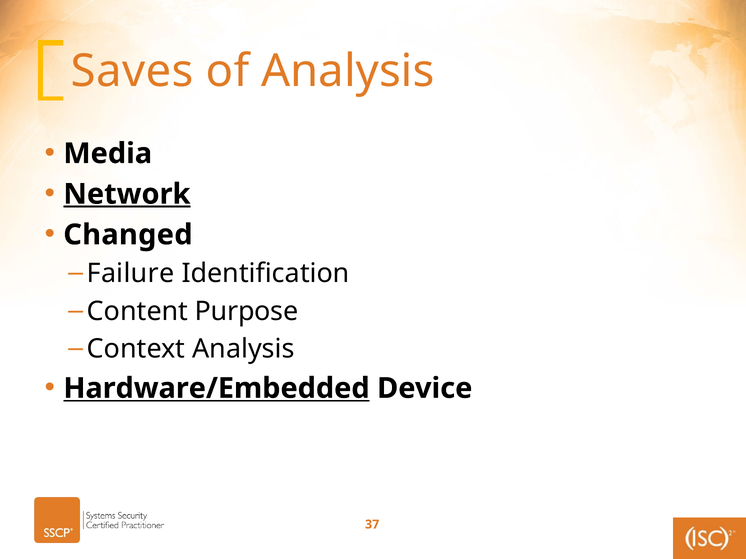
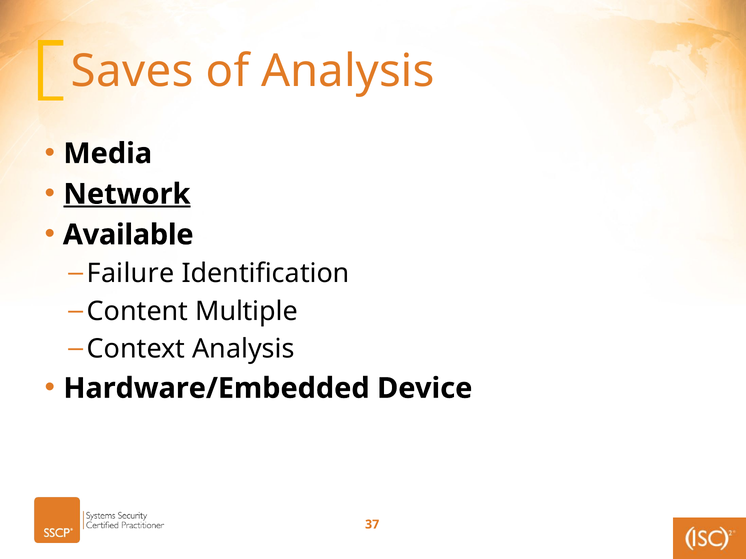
Changed: Changed -> Available (128, 235)
Purpose: Purpose -> Multiple (246, 311)
Hardware/Embedded underline: present -> none (216, 389)
